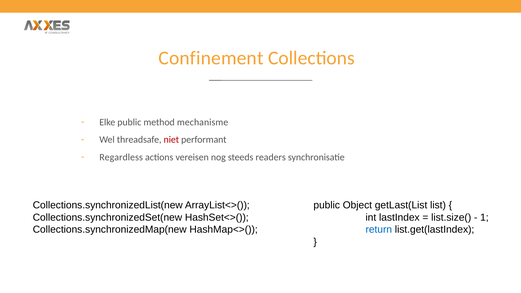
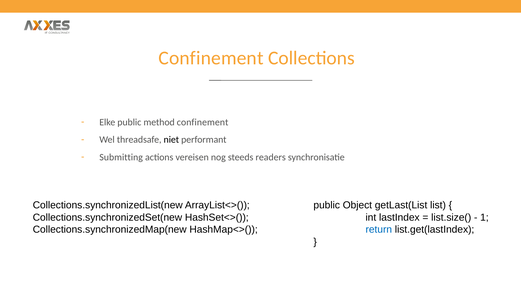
method mechanisme: mechanisme -> confinement (203, 122)
niet colour: red -> black (171, 140)
Regardless: Regardless -> Submitting (121, 157)
